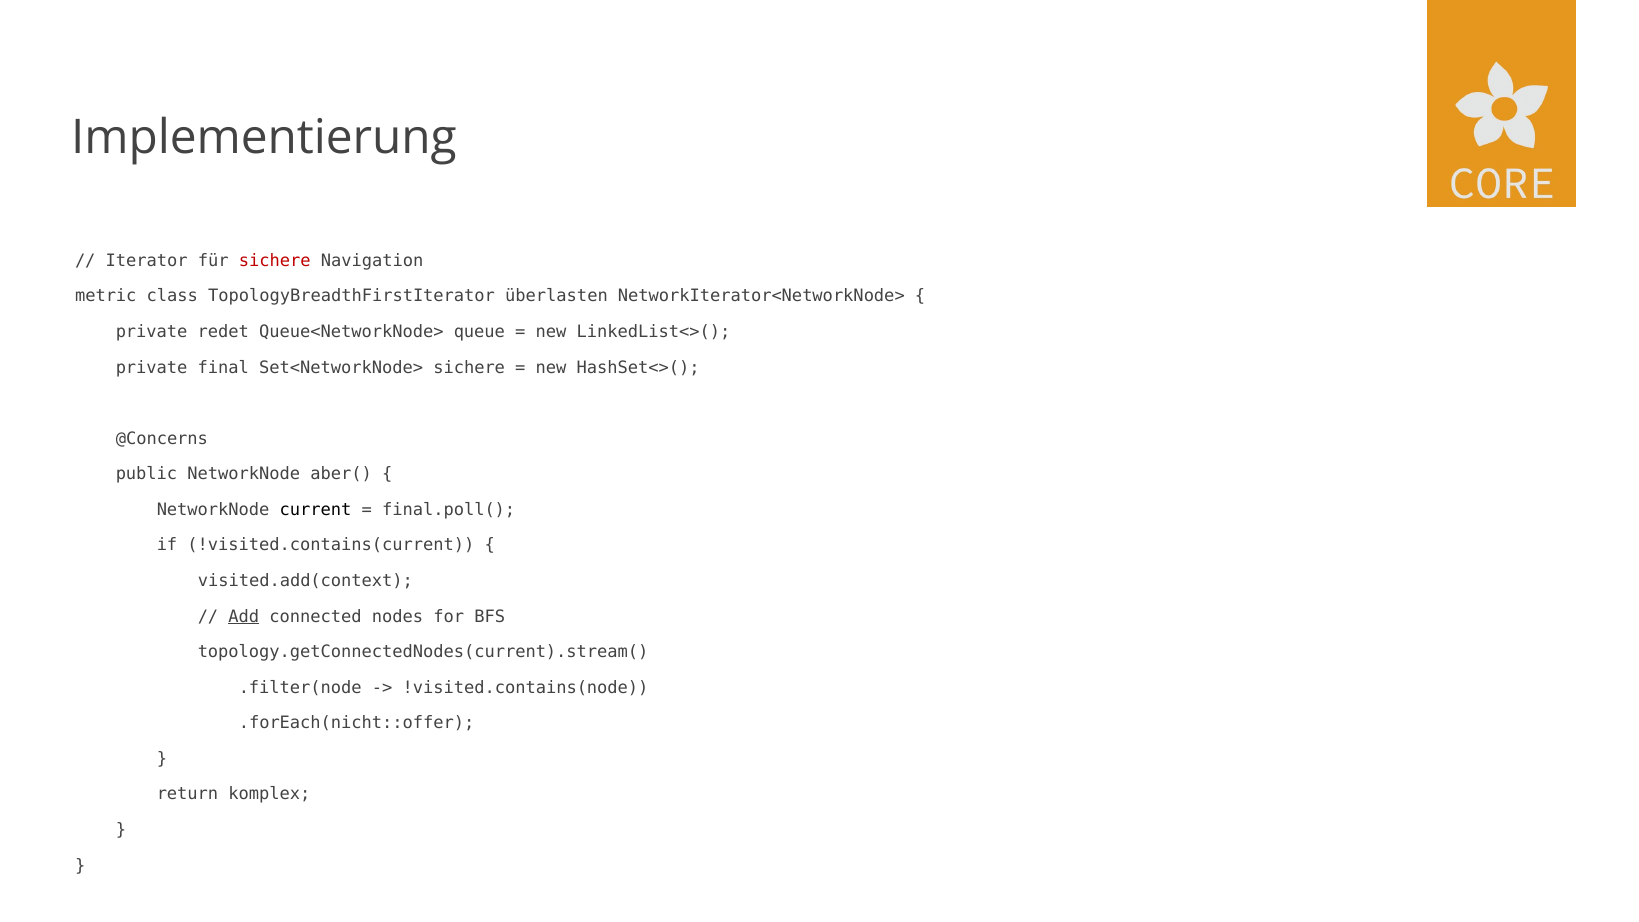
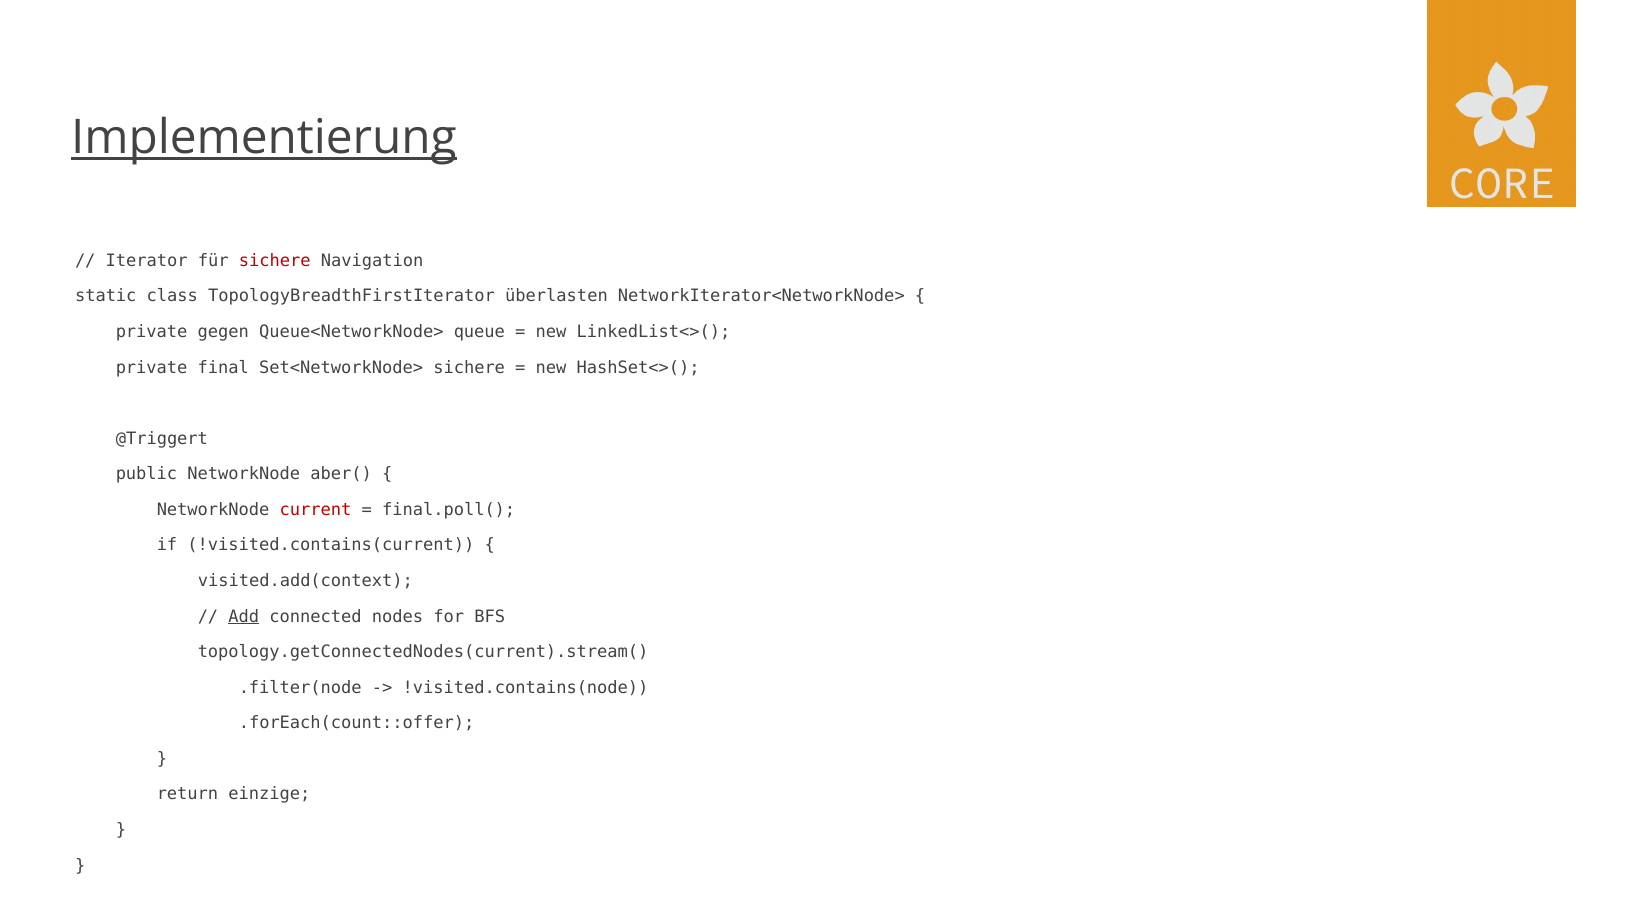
Implementierung underline: none -> present (264, 138)
metric: metric -> static (106, 296)
redet: redet -> gegen (223, 332)
@Concerns: @Concerns -> @Triggert (162, 439)
current colour: black -> red (316, 510)
.forEach(nicht::offer: .forEach(nicht::offer -> .forEach(count::offer (357, 723)
komplex: komplex -> einzige (269, 794)
